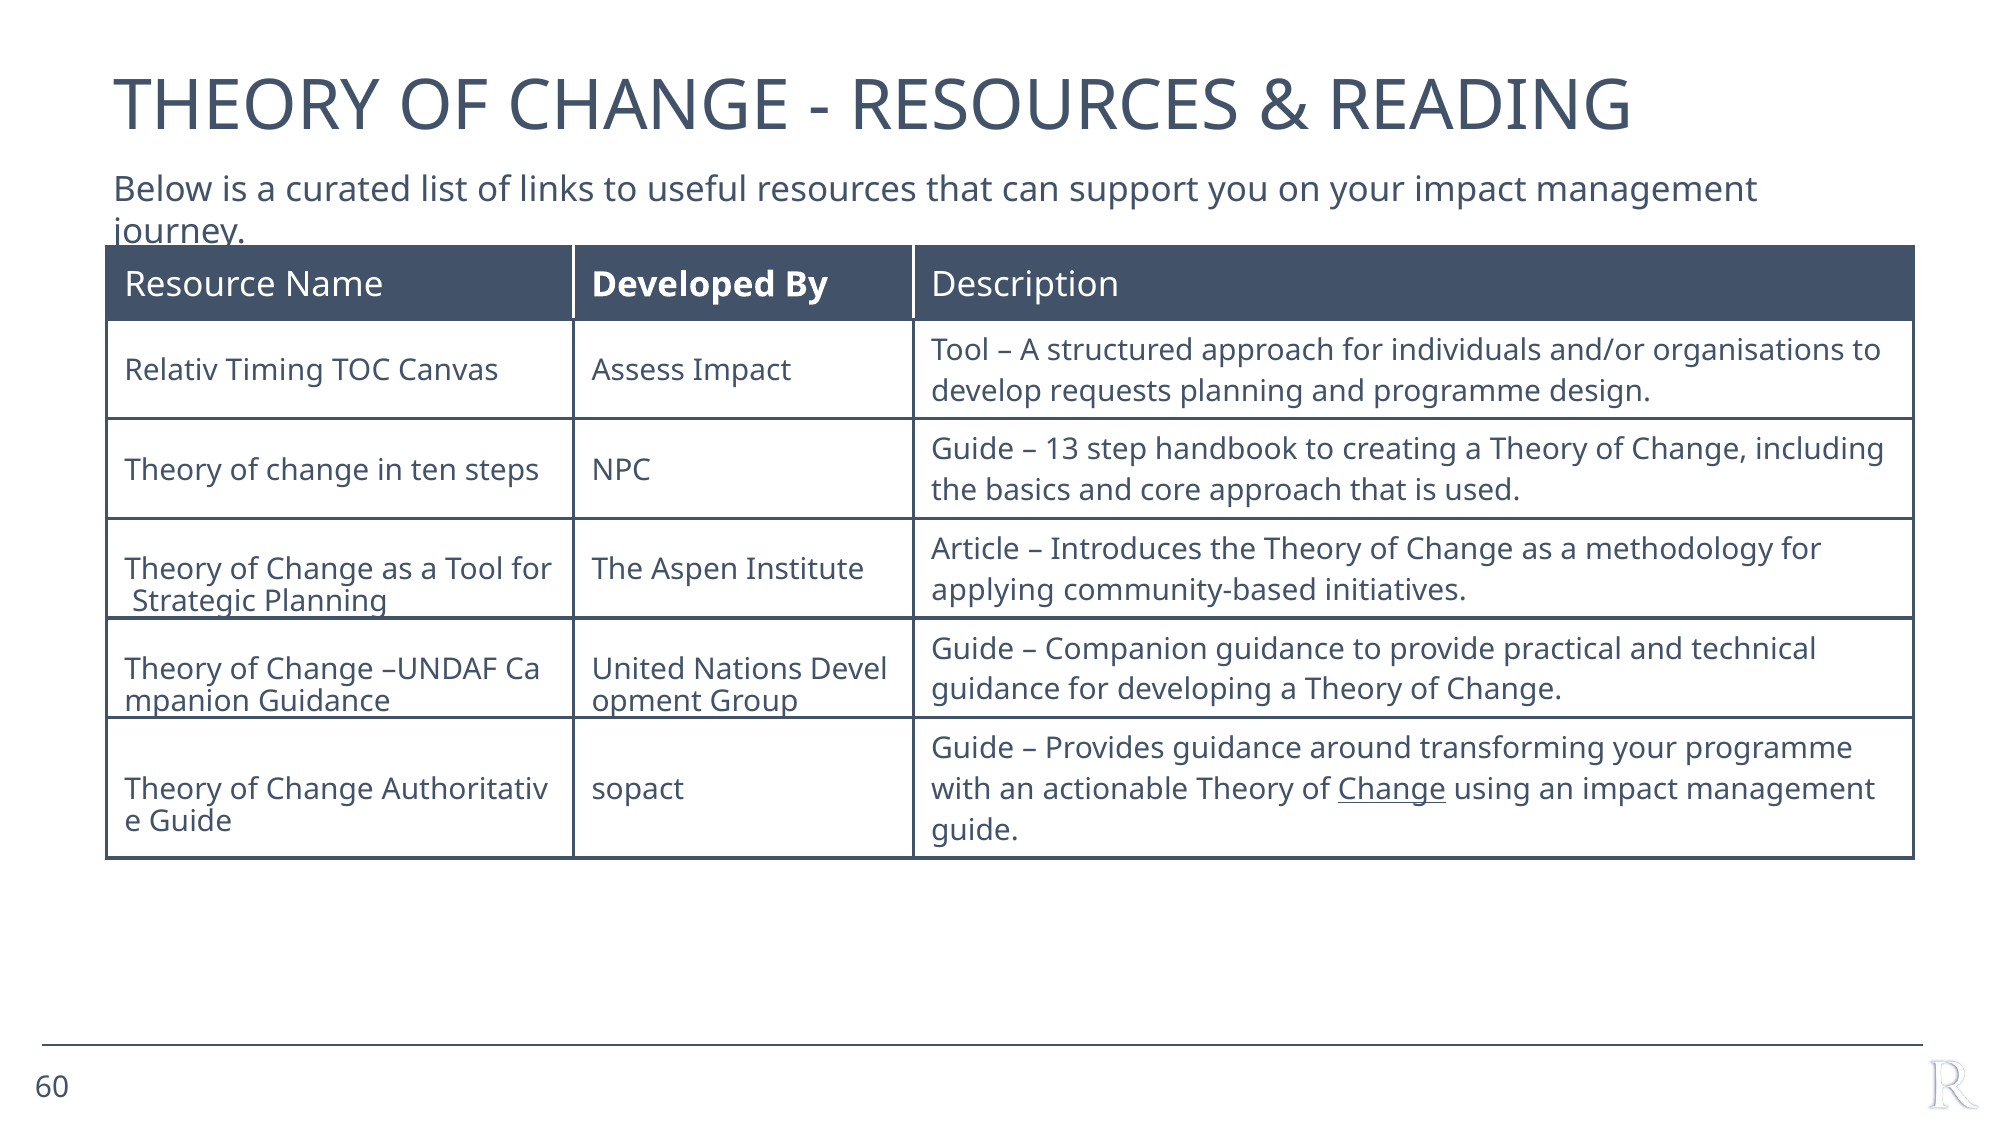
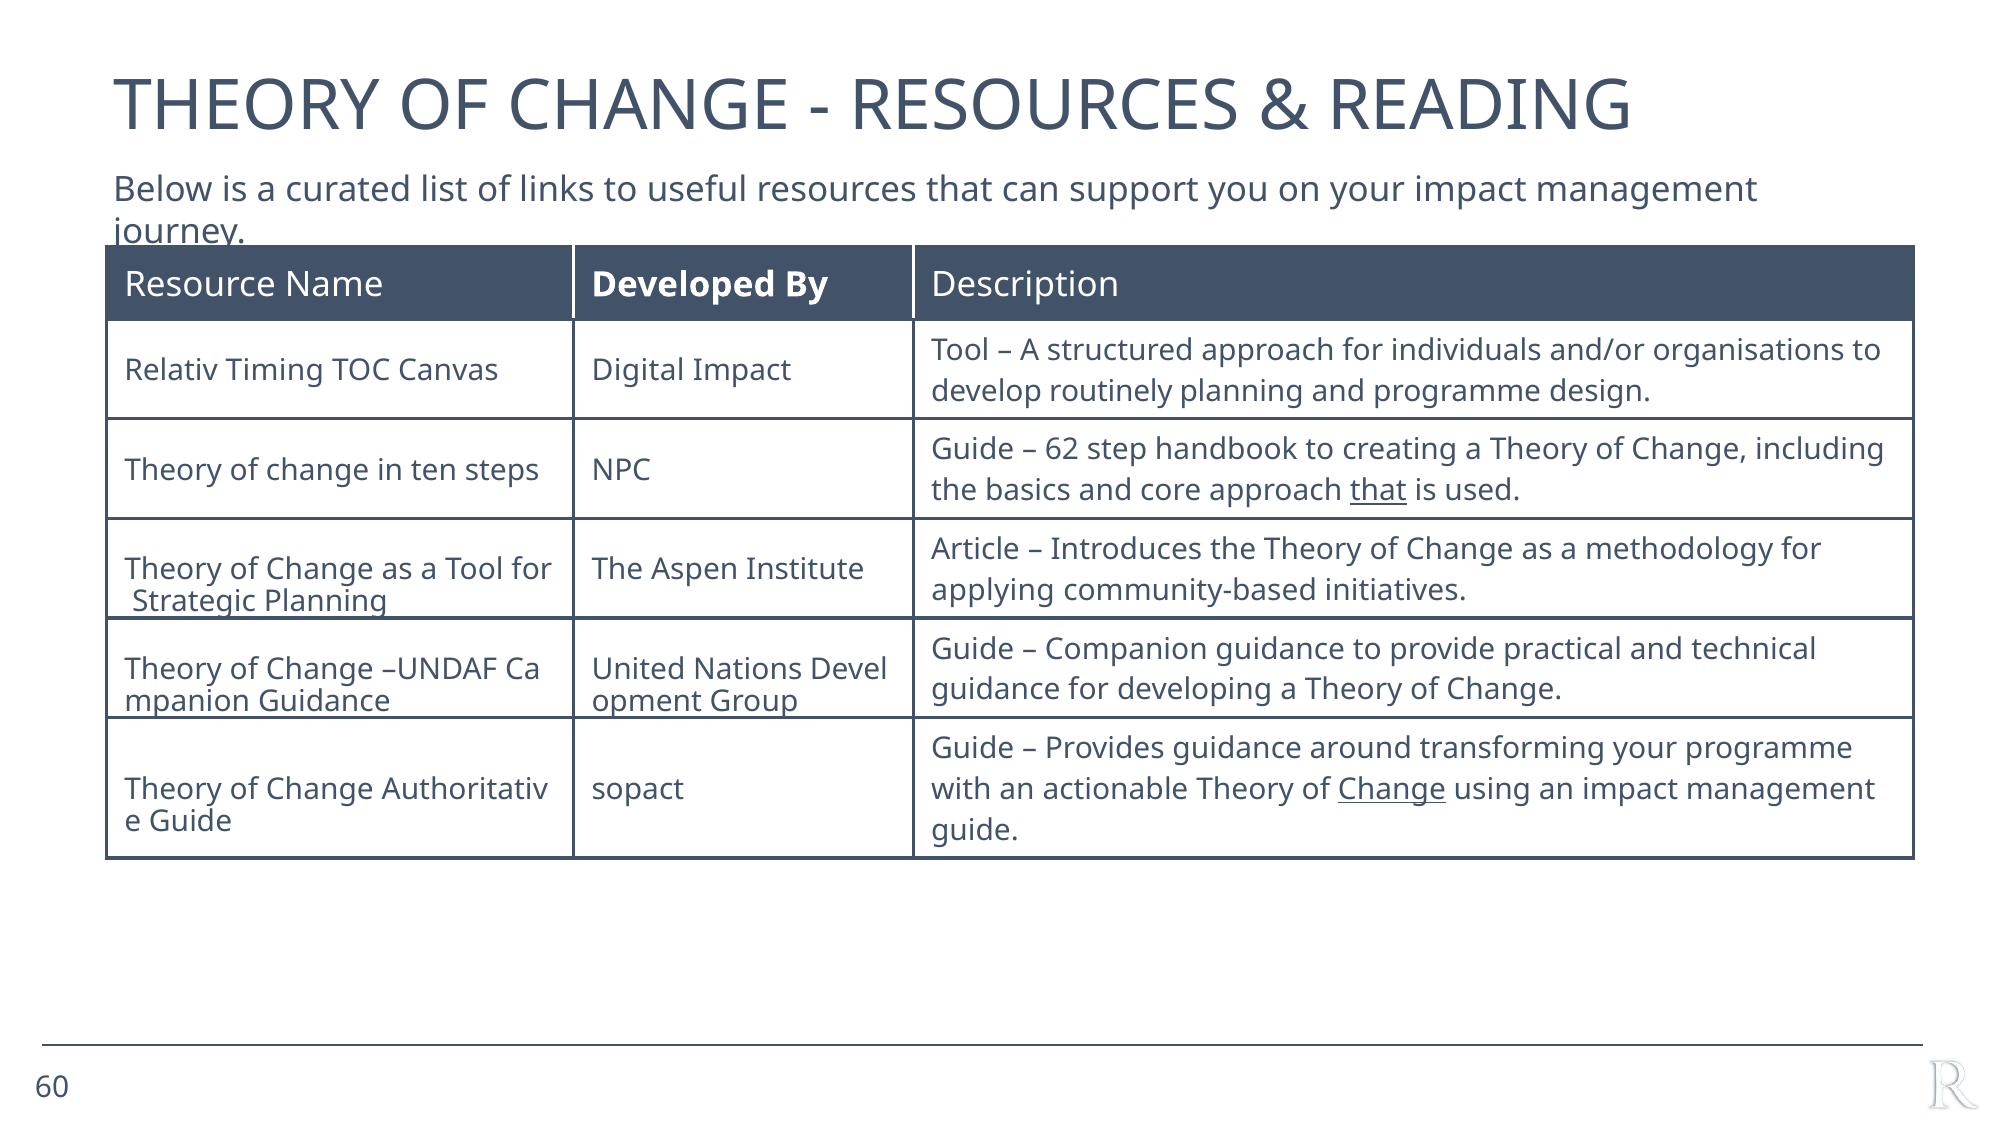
Assess: Assess -> Digital (638, 371)
requests: requests -> routinely (1111, 391)
13: 13 -> 62 (1062, 450)
that underline: none -> present (1378, 491)
